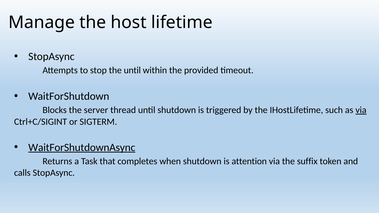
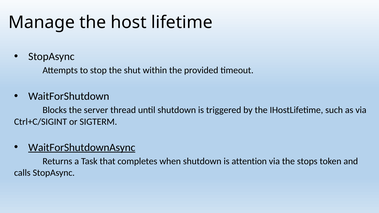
the until: until -> shut (132, 70)
via underline: present -> none (361, 110)
suffix: suffix -> stops (307, 161)
